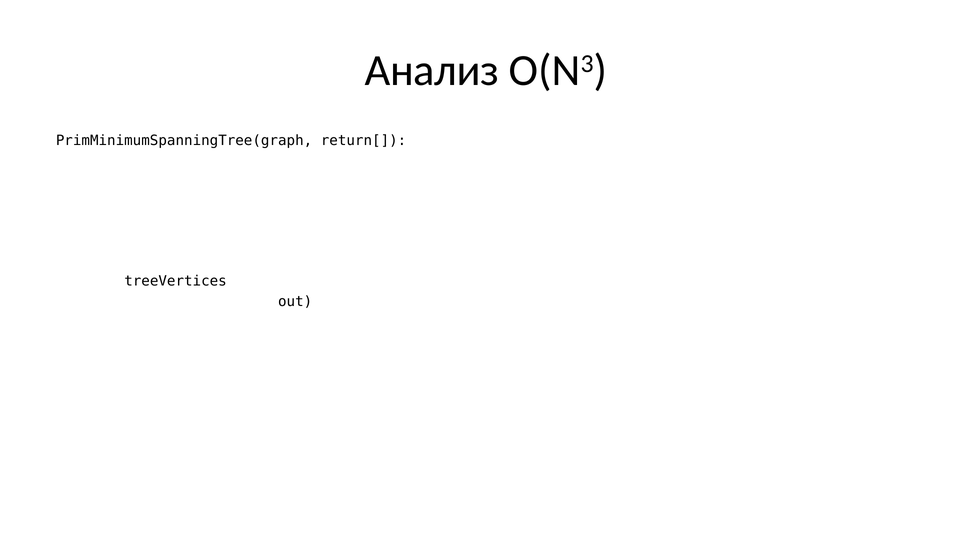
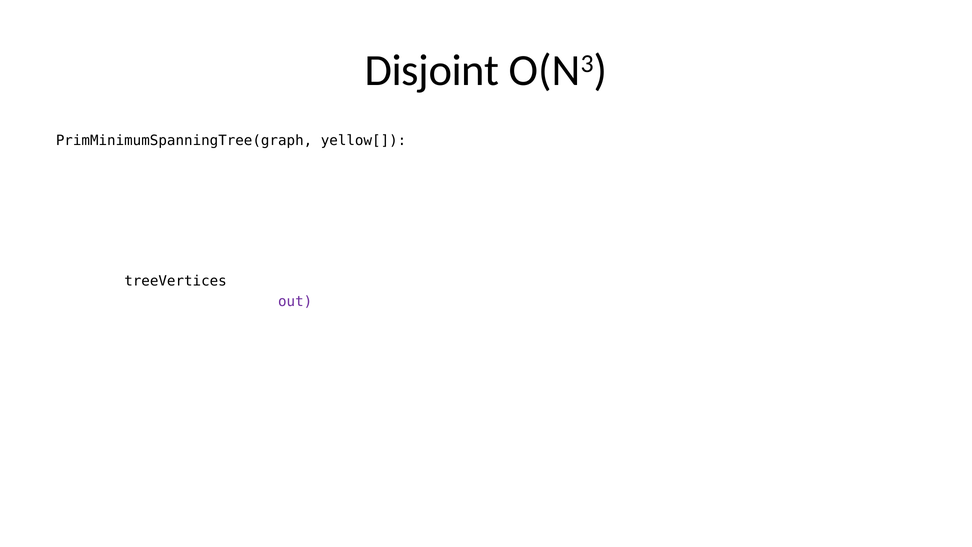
Анализ: Анализ -> Disjoint (432, 71)
return[: return[ -> yellow[ (364, 141)
out colour: black -> purple (295, 301)
